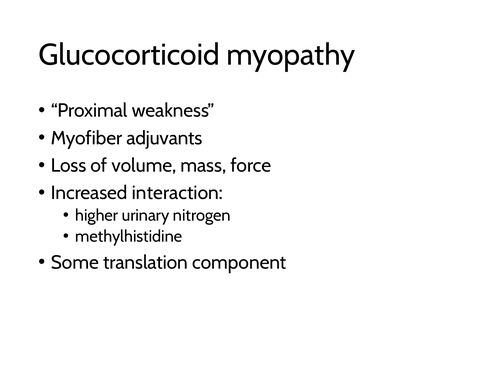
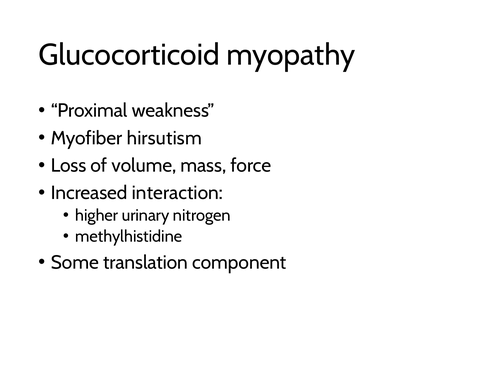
adjuvants: adjuvants -> hirsutism (164, 138)
